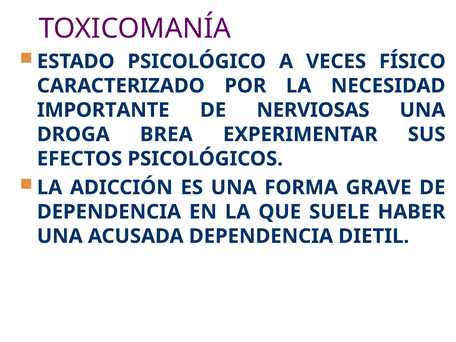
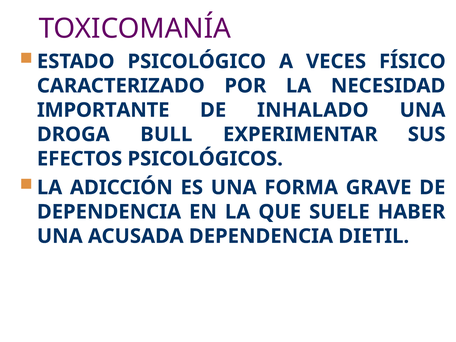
NERVIOSAS: NERVIOSAS -> INHALADO (313, 110)
BREA: BREA -> BULL (166, 134)
